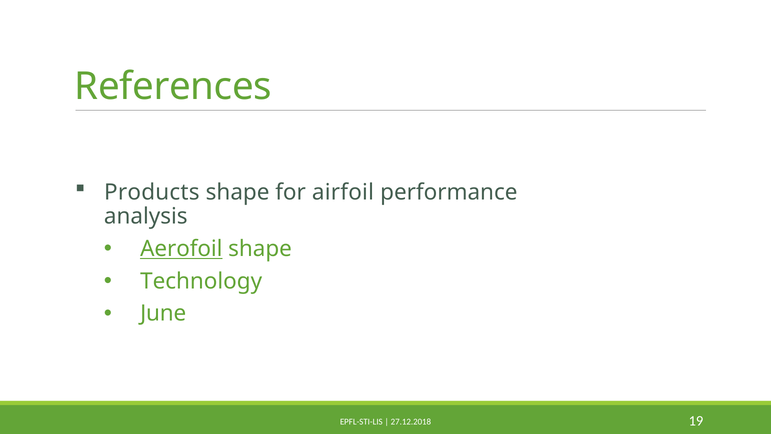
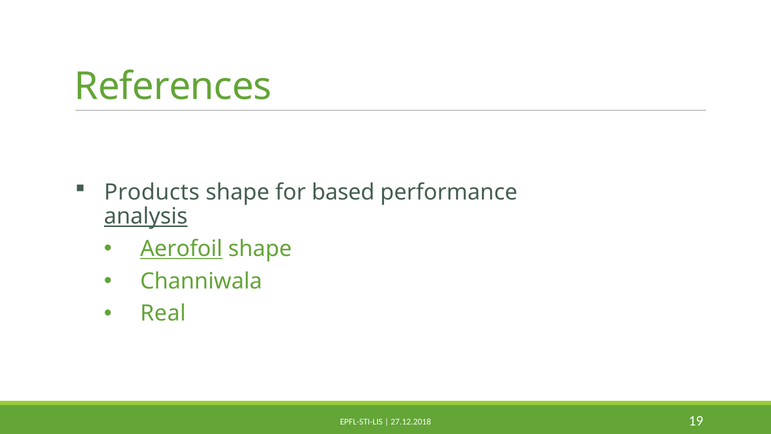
airfoil: airfoil -> based (343, 192)
analysis underline: none -> present (146, 216)
Technology: Technology -> Channiwala (201, 281)
June: June -> Real (163, 313)
